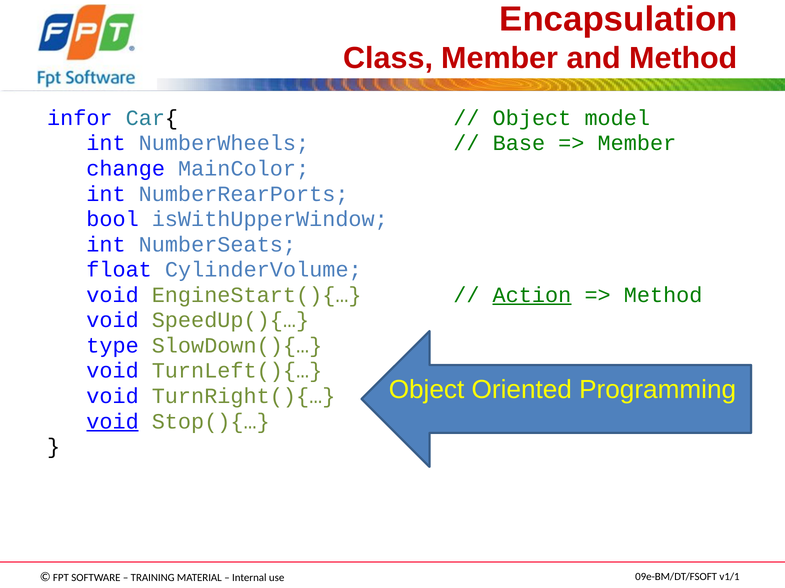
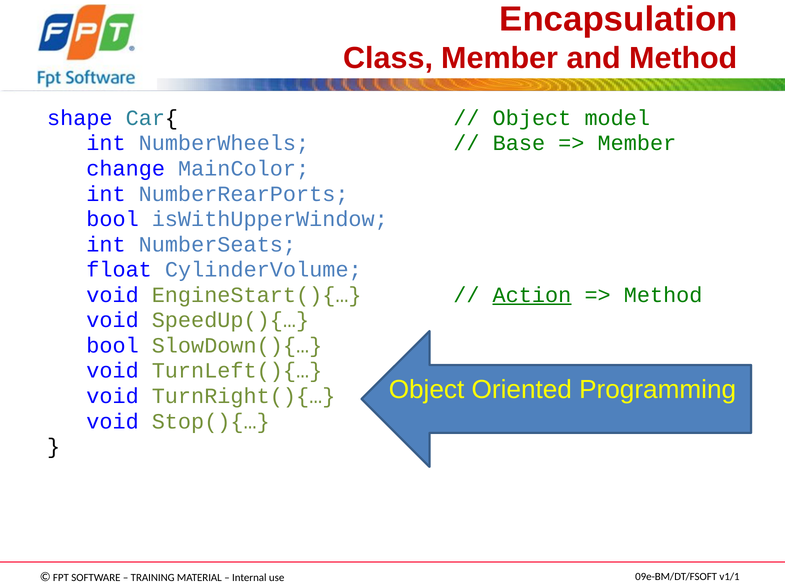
infor: infor -> shape (80, 118)
type: type -> bool (113, 346)
void underline: present -> none (113, 422)
